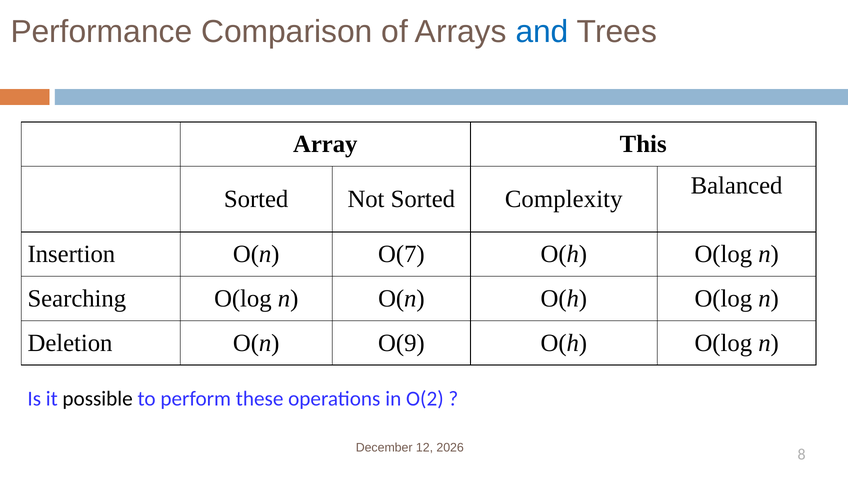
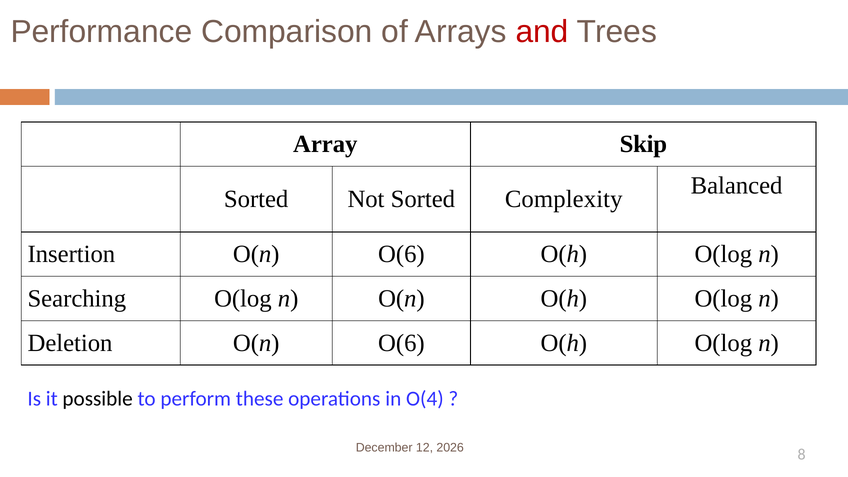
and colour: blue -> red (542, 32)
This: This -> Skip (643, 144)
Insertion O(n O(7: O(7 -> O(6 (401, 254)
Deletion O(n O(9: O(9 -> O(6 (401, 343)
O(2: O(2 -> O(4 (425, 399)
